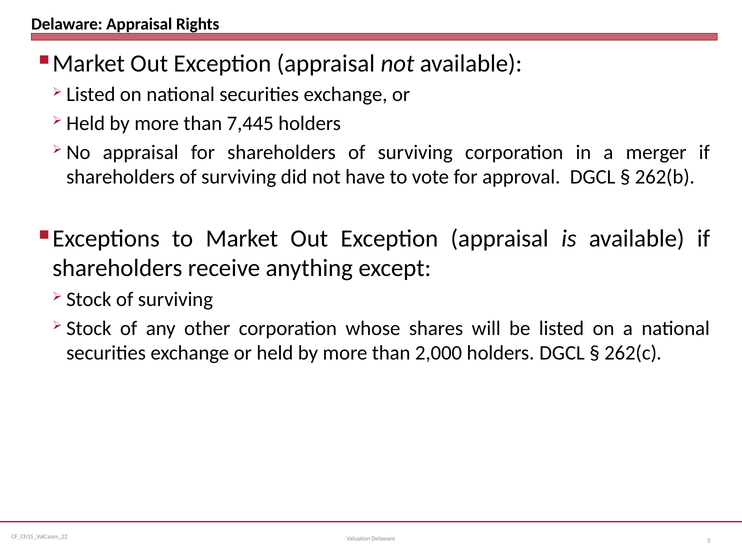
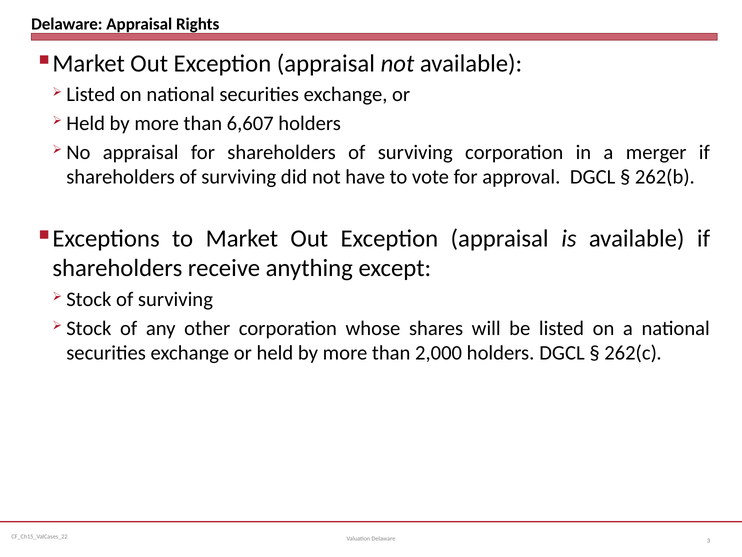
7,445: 7,445 -> 6,607 (250, 123)
